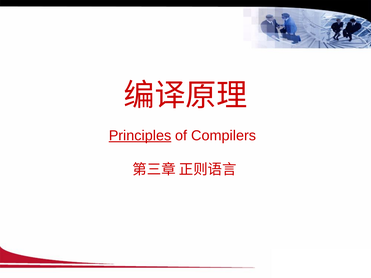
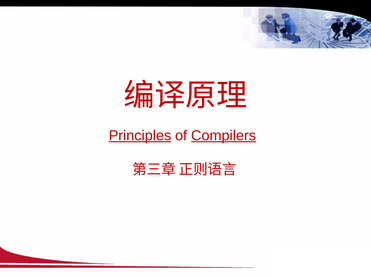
Compilers underline: none -> present (224, 136)
